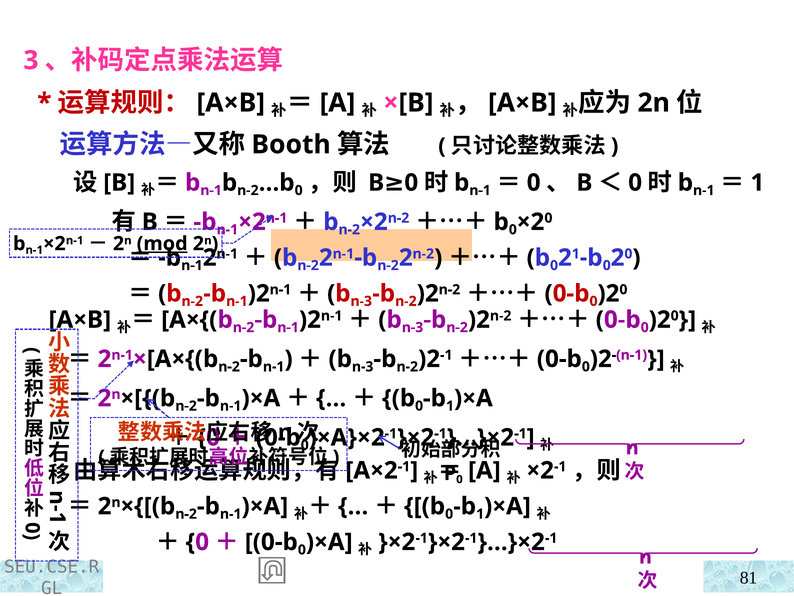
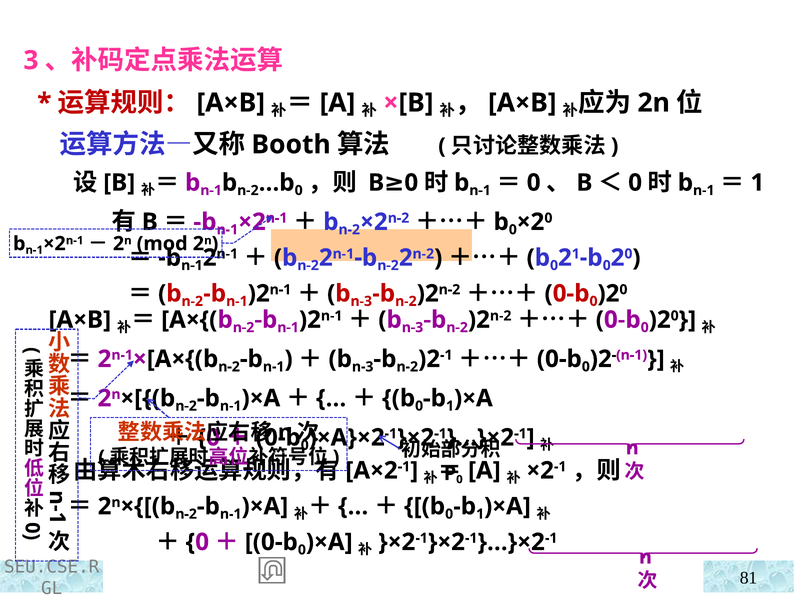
mod underline: present -> none (162, 243)
